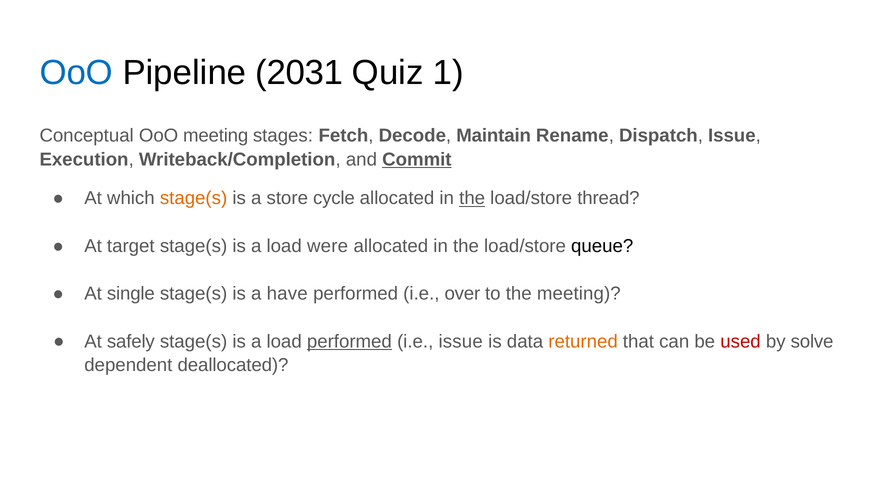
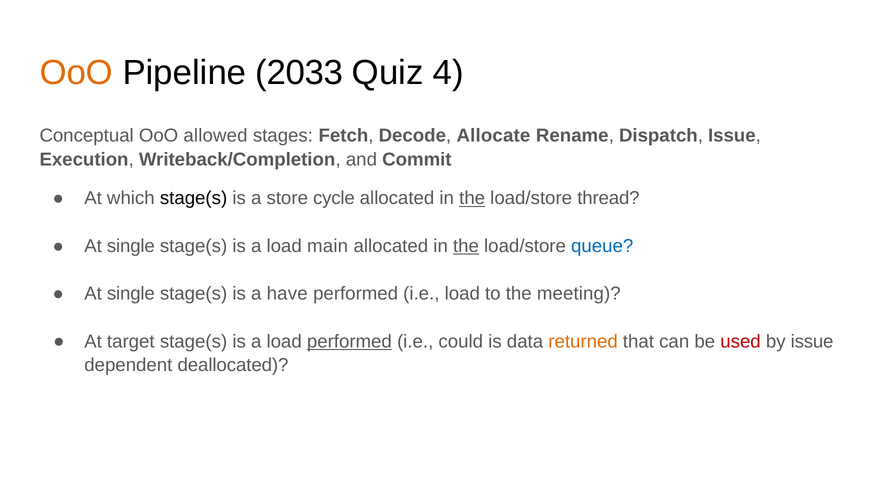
OoO colour: blue -> orange (76, 73)
2031: 2031 -> 2033 (299, 73)
1: 1 -> 4 (448, 73)
OoO meeting: meeting -> allowed (216, 136)
Maintain: Maintain -> Allocate (493, 136)
Commit underline: present -> none (417, 160)
stage(s colour: orange -> black (194, 198)
target: target -> single (131, 246)
were: were -> main (328, 246)
the underline: none -> present (466, 246)
queue colour: black -> blue (602, 246)
i.e over: over -> load (462, 294)
safely: safely -> target (131, 341)
i.e issue: issue -> could (461, 341)
by solve: solve -> issue (812, 341)
